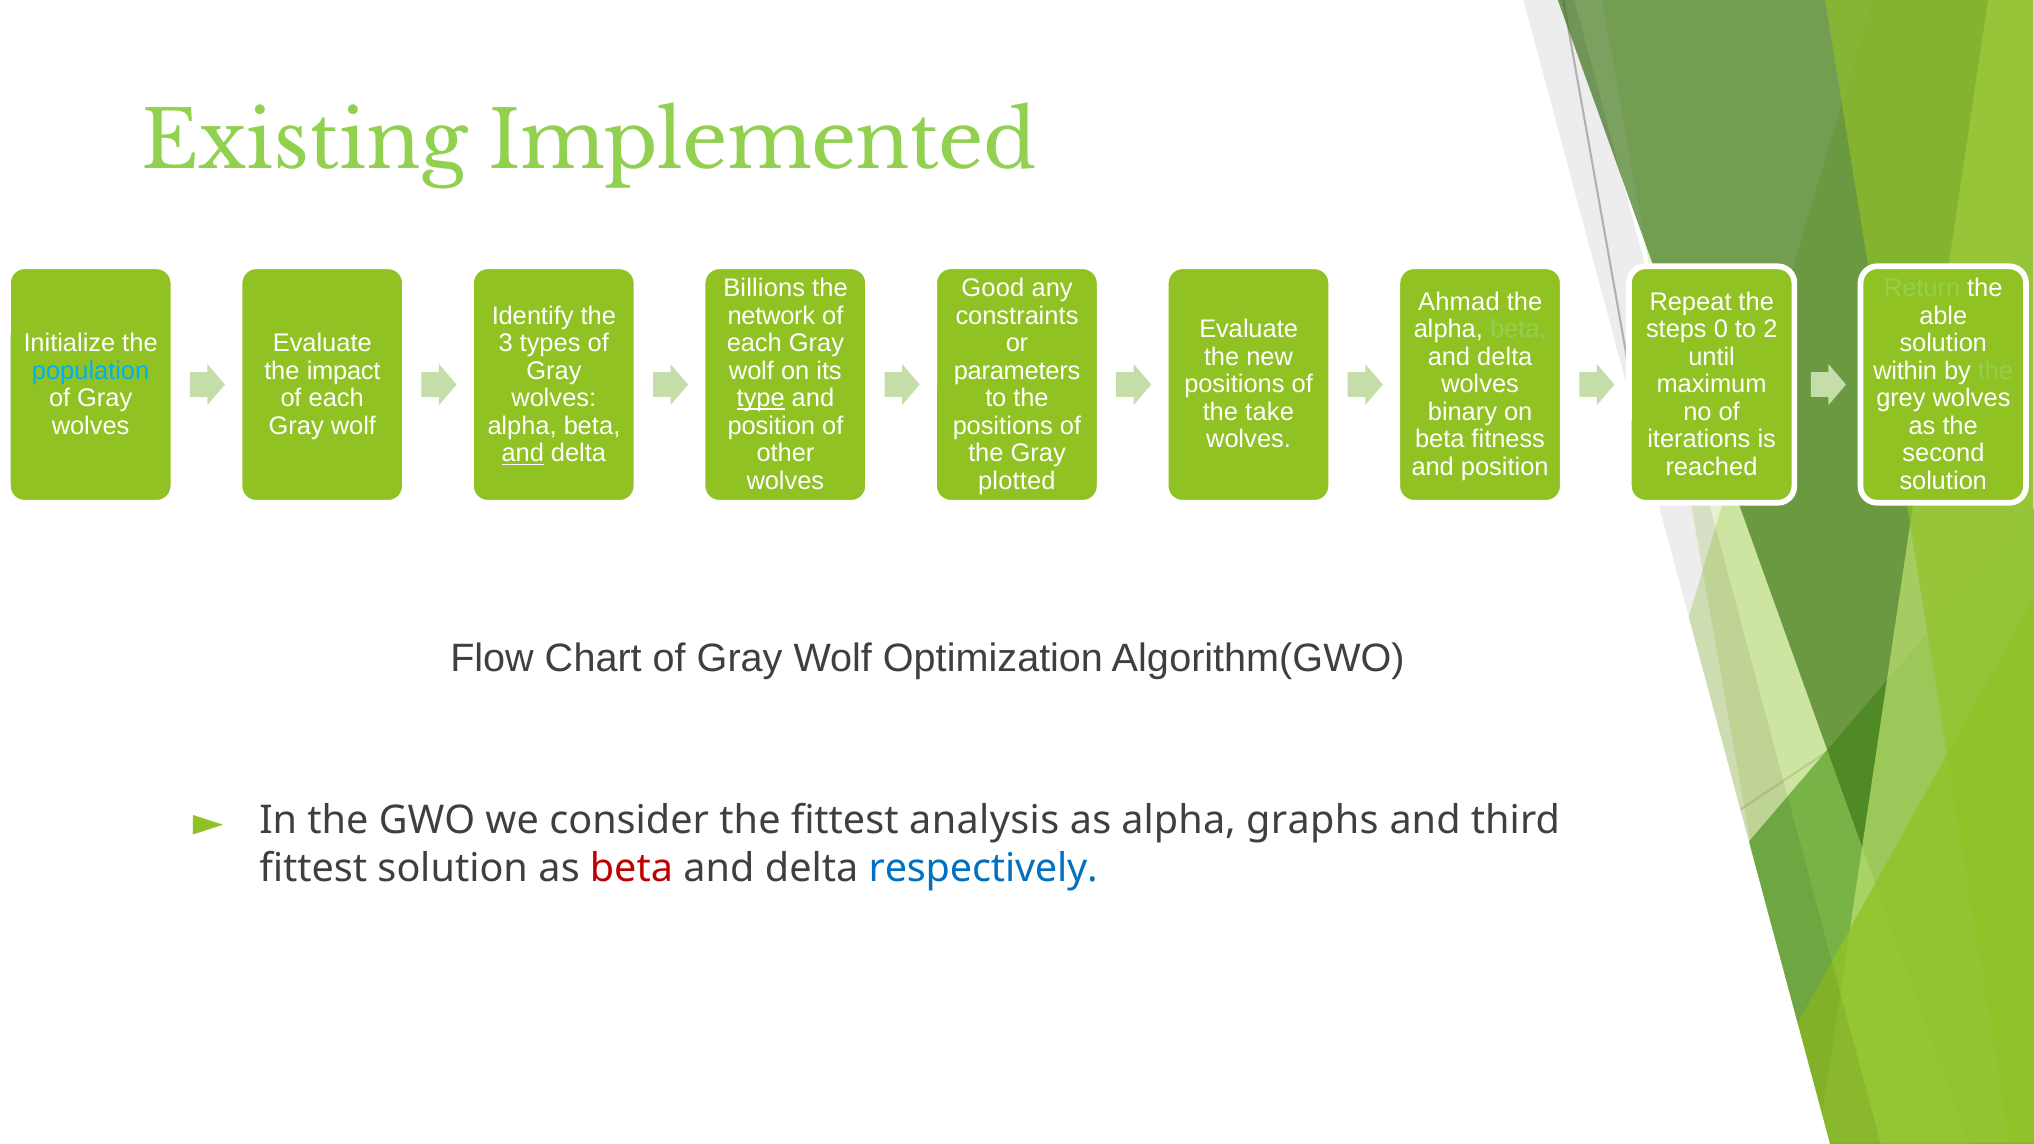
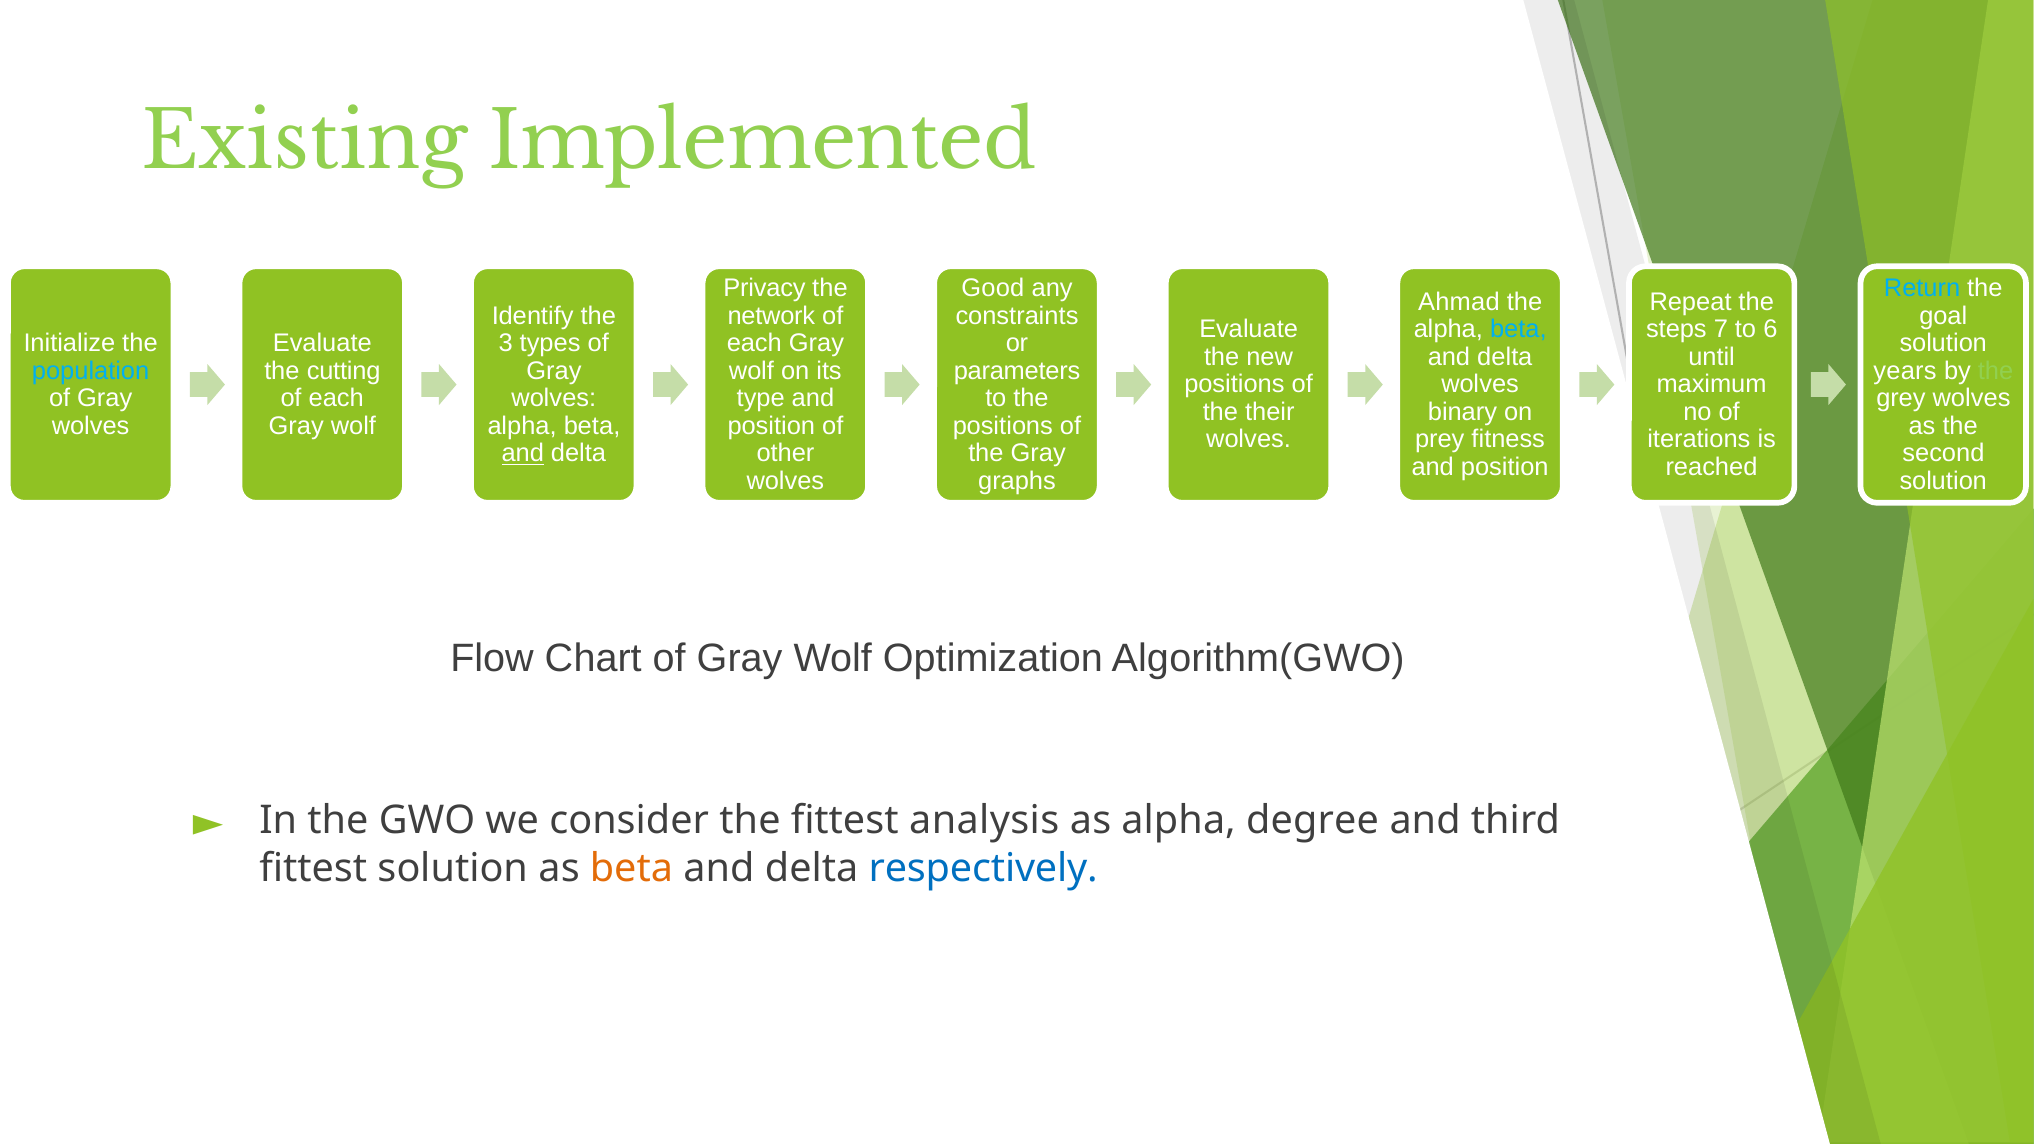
Billions: Billions -> Privacy (764, 288)
Return colour: light green -> light blue (1922, 288)
able: able -> goal (1943, 316)
beta colour: light green -> light blue (1518, 329)
0: 0 -> 7 (1721, 329)
2: 2 -> 6 (1770, 329)
impact: impact -> cutting (344, 371)
within: within -> years (1905, 371)
type underline: present -> none (761, 398)
take: take -> their (1270, 412)
beta: beta -> prey (1440, 440)
plotted: plotted -> graphs (1017, 481)
graphs: graphs -> degree (1312, 821)
beta colour: red -> orange (631, 868)
